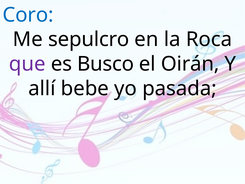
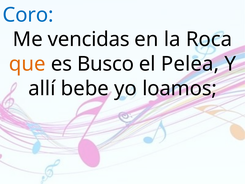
sepulcro: sepulcro -> vencidas (89, 39)
que colour: purple -> orange (27, 64)
Oirán: Oirán -> Pelea (190, 64)
pasada: pasada -> loamos (180, 88)
